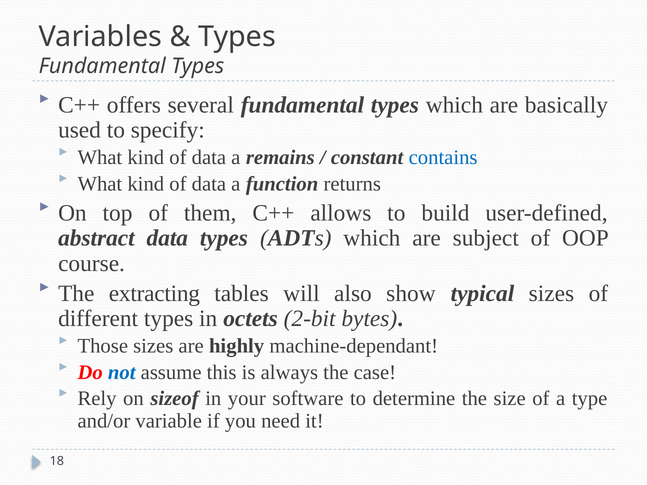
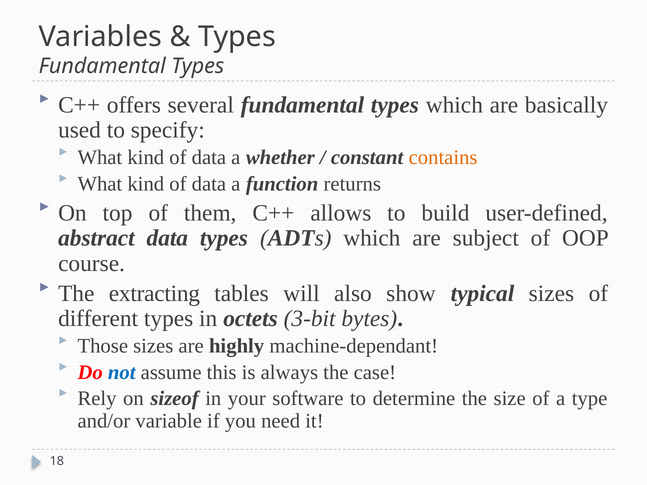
remains: remains -> whether (280, 158)
contains colour: blue -> orange (443, 158)
2-bit: 2-bit -> 3-bit (310, 319)
